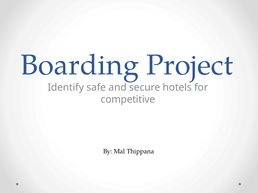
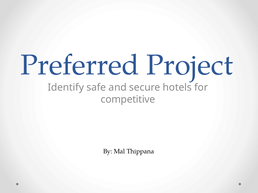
Boarding: Boarding -> Preferred (80, 65)
